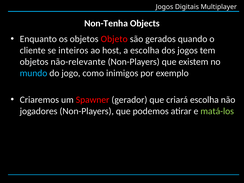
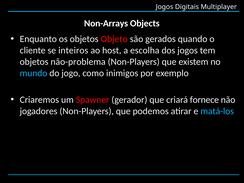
Non-Tenha: Non-Tenha -> Non-Arrays (106, 23)
não-relevante: não-relevante -> não-problema (78, 62)
criará escolha: escolha -> fornece (204, 100)
matá-los colour: light green -> light blue (217, 111)
